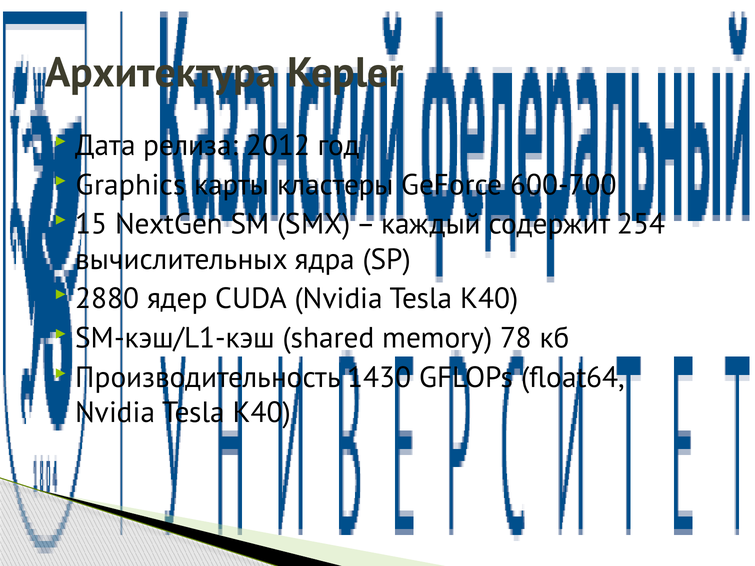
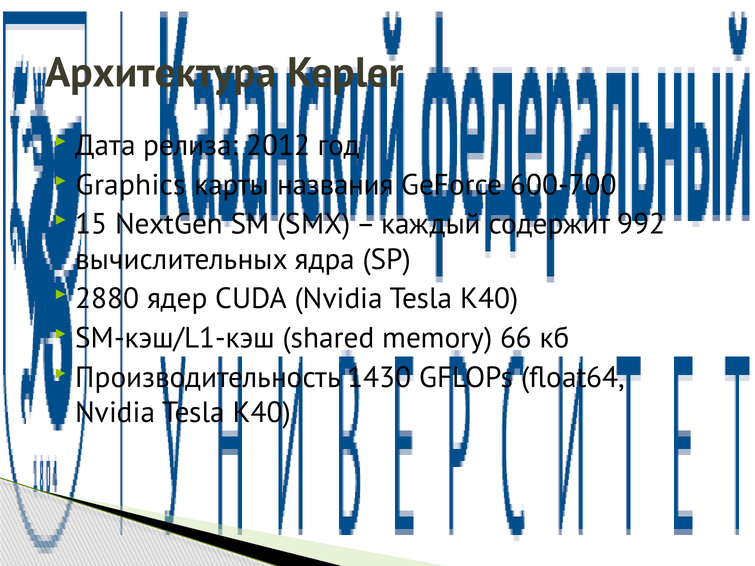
кластеры: кластеры -> названия (335, 185)
254: 254 -> 992 (641, 224)
78: 78 -> 66 (516, 338)
